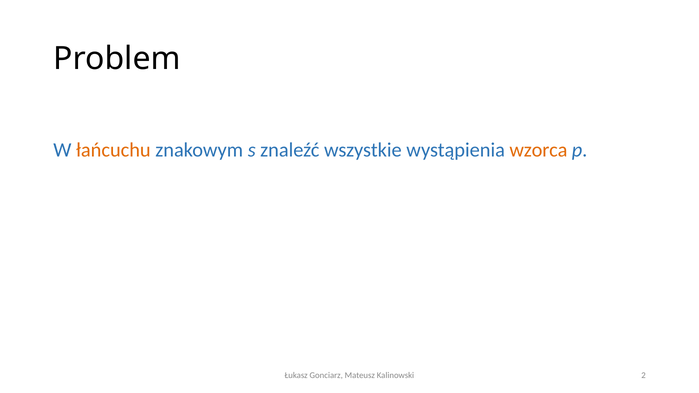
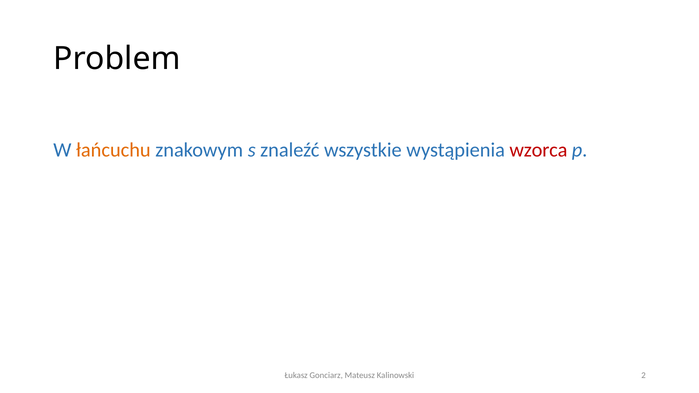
wzorca colour: orange -> red (538, 150)
